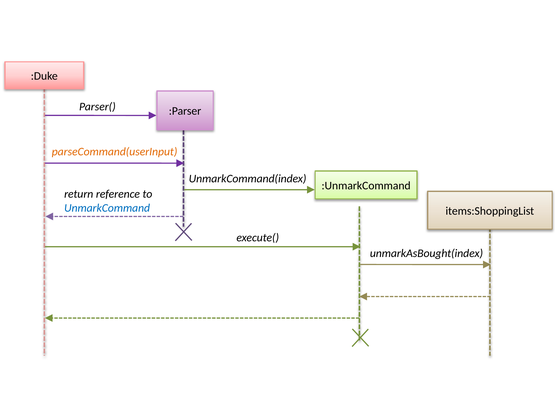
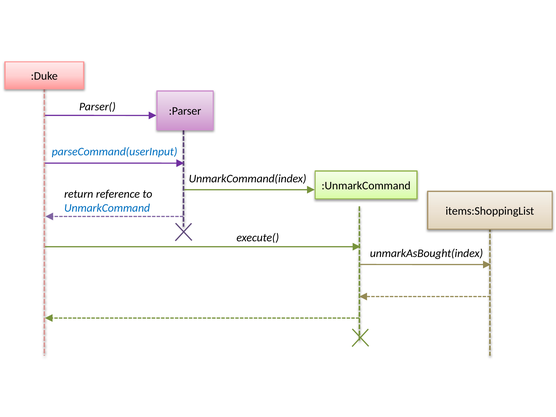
parseCommand(userInput colour: orange -> blue (115, 152)
